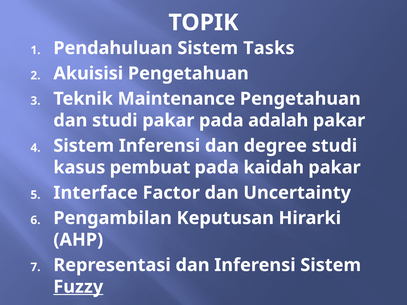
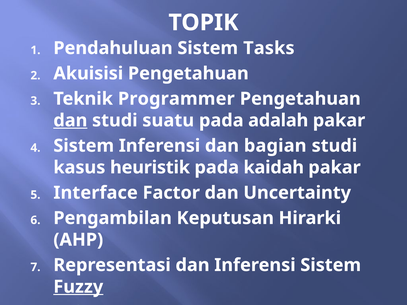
Maintenance: Maintenance -> Programmer (176, 99)
dan underline: none -> present (70, 121)
studi pakar: pakar -> suatu (168, 121)
degree: degree -> bagian (275, 146)
pembuat: pembuat -> heuristik (150, 168)
